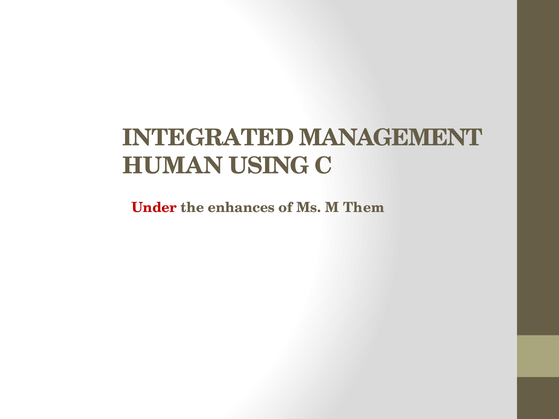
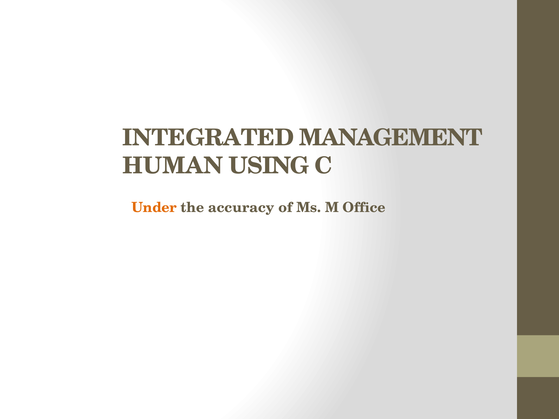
Under colour: red -> orange (154, 208)
enhances: enhances -> accuracy (241, 208)
Them: Them -> Office (364, 208)
